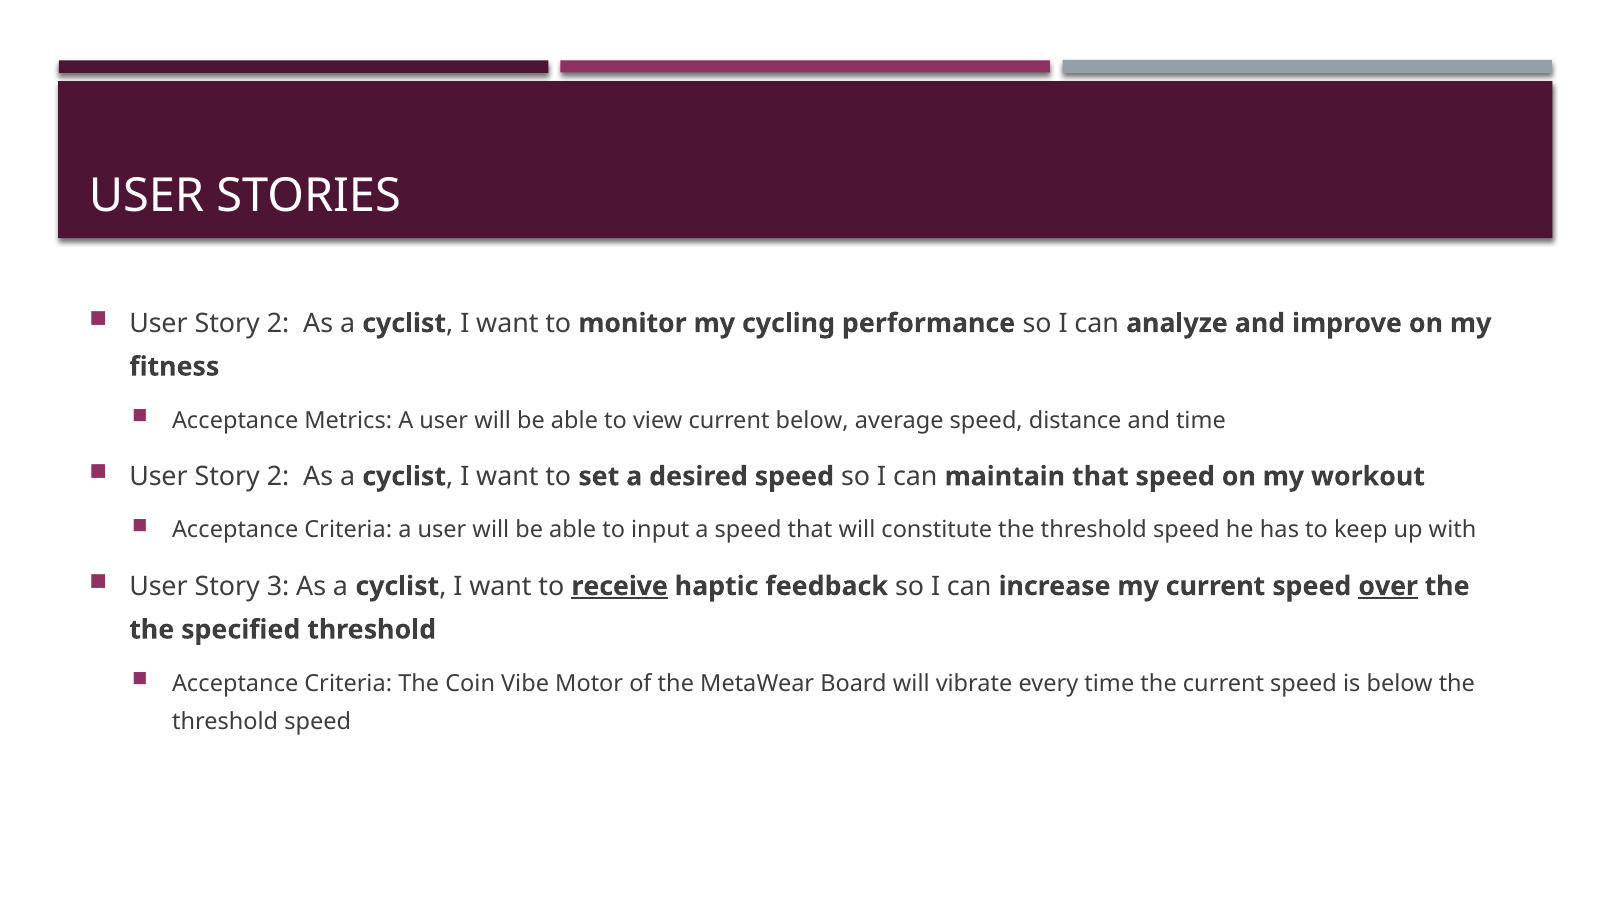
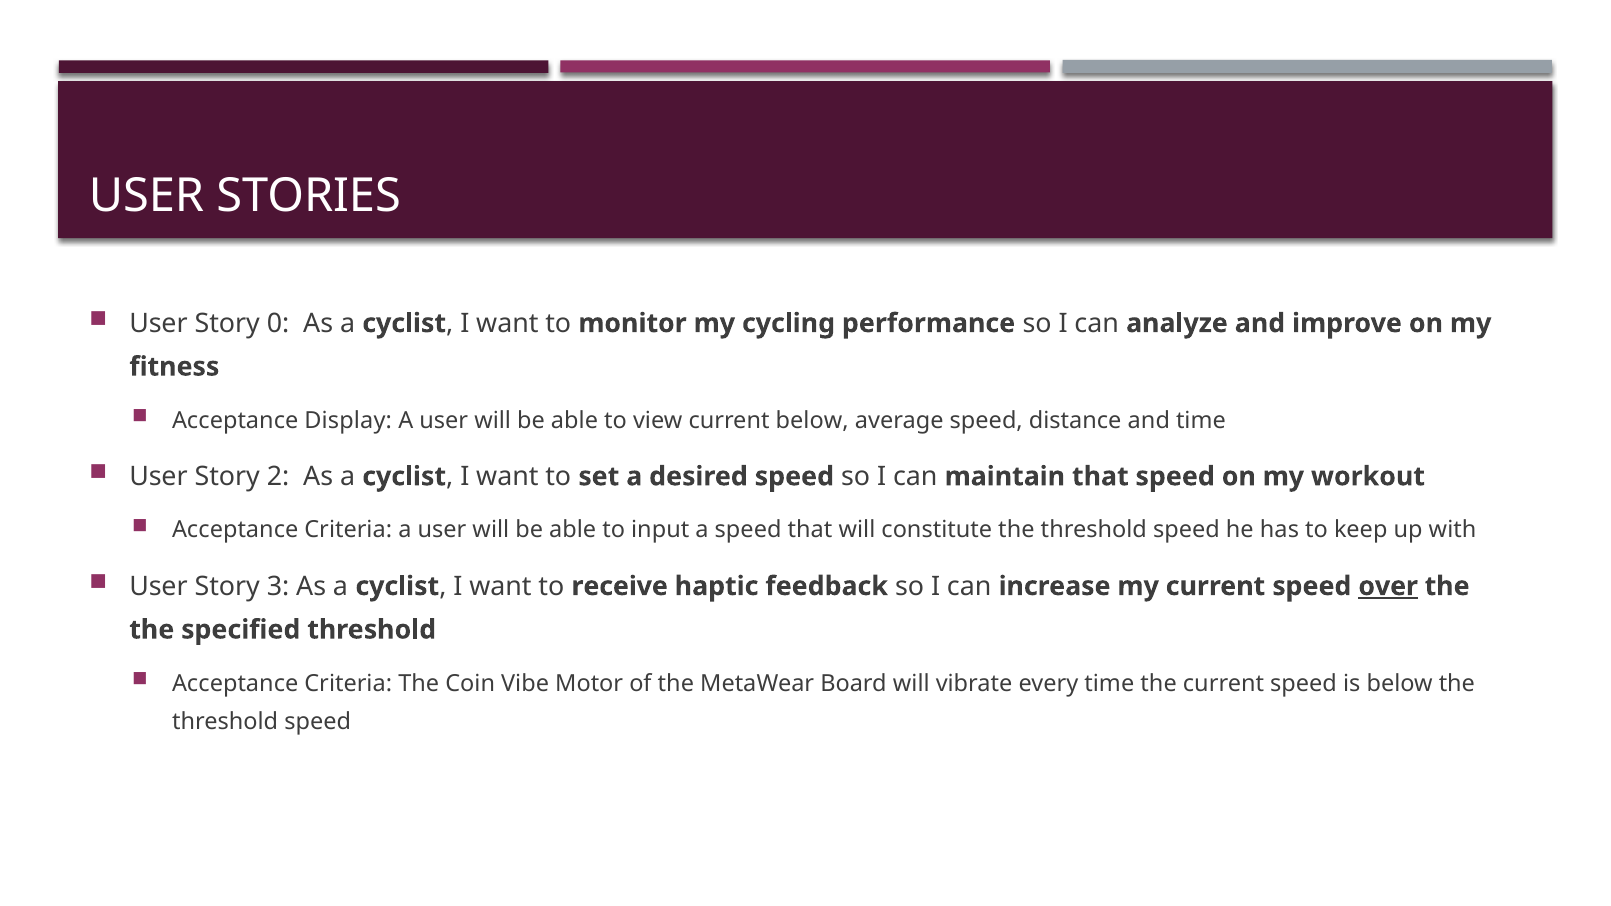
2: 2 -> 0 (278, 323)
Metrics: Metrics -> Display (348, 420)
receive underline: present -> none (620, 586)
